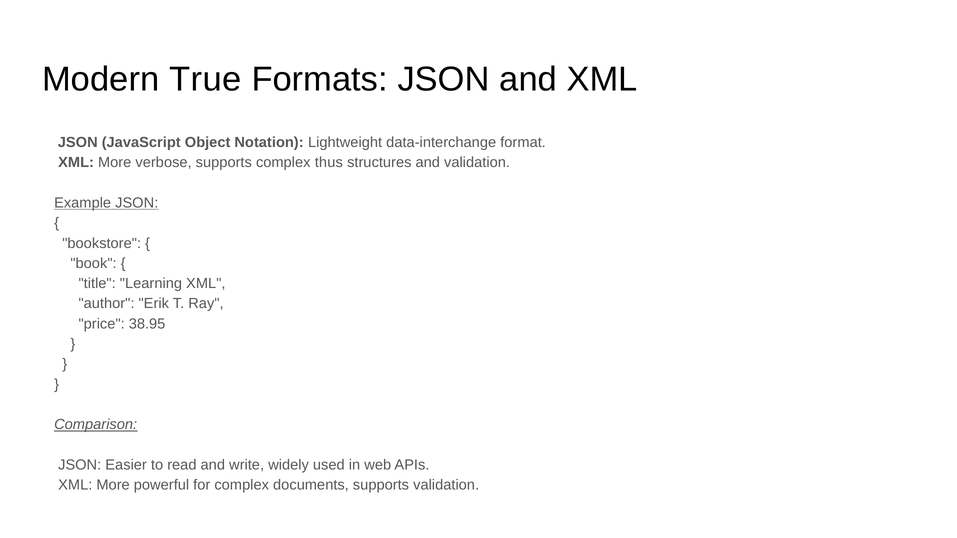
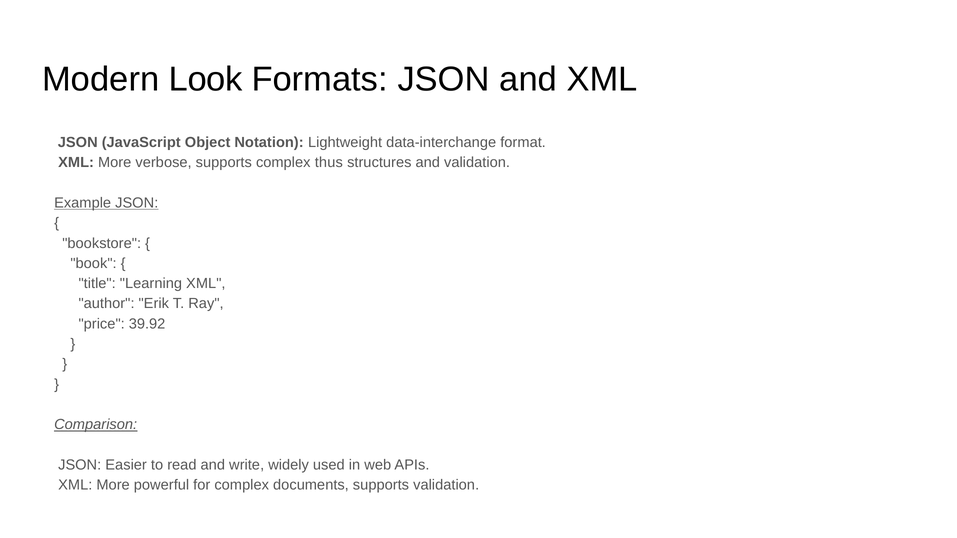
True: True -> Look (206, 79)
38.95: 38.95 -> 39.92 (147, 324)
